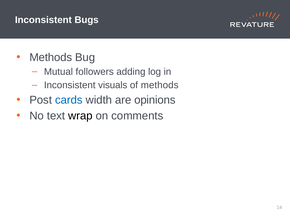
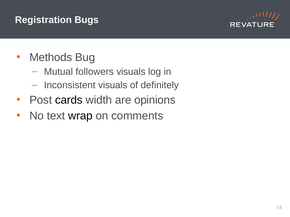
Inconsistent: Inconsistent -> Registration (43, 20)
followers adding: adding -> visuals (131, 72)
of methods: methods -> definitely (160, 85)
cards colour: blue -> black (69, 100)
